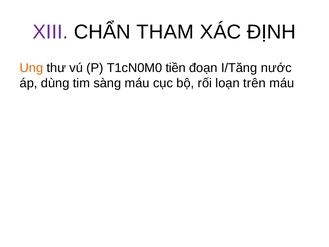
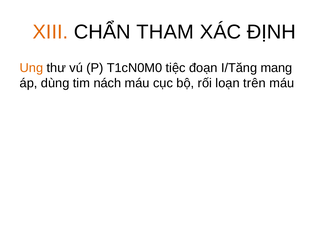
XIII colour: purple -> orange (50, 32)
tiền: tiền -> tiệc (176, 68)
nước: nước -> mang (276, 68)
sàng: sàng -> nách (107, 83)
